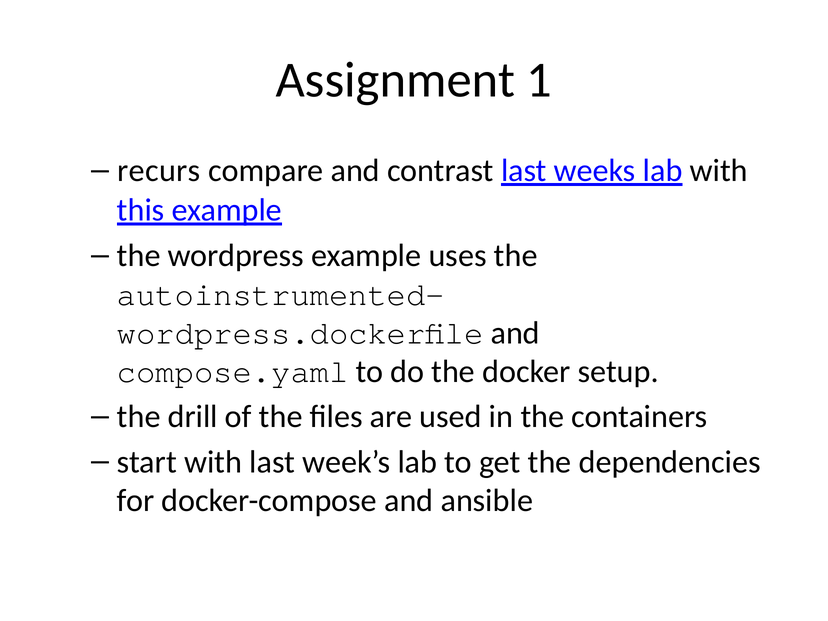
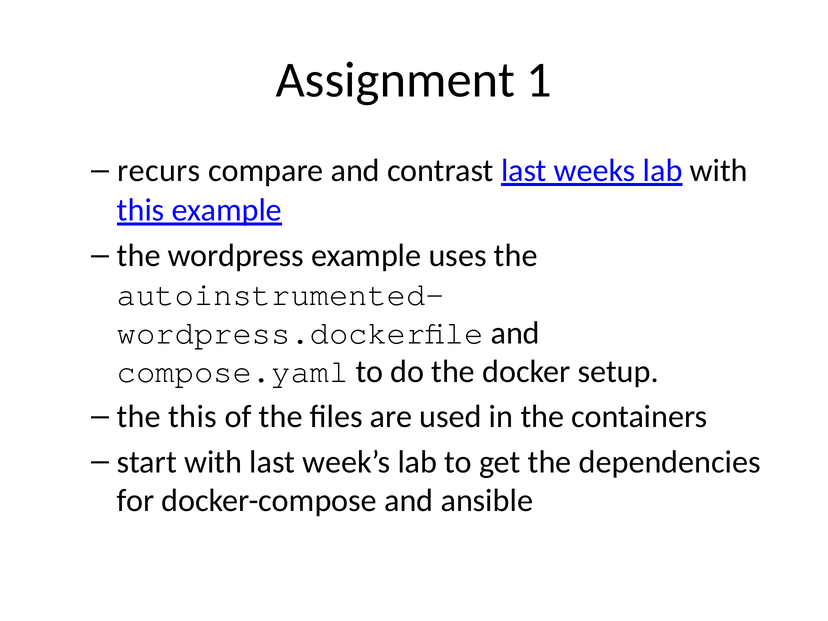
the drill: drill -> this (193, 417)
